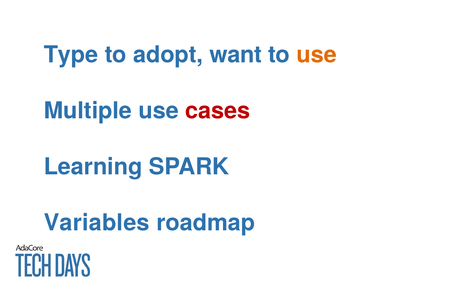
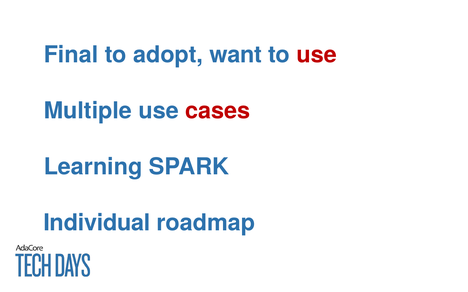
Type: Type -> Final (71, 55)
use colour: orange -> red (317, 55)
Variables: Variables -> Individual (97, 223)
